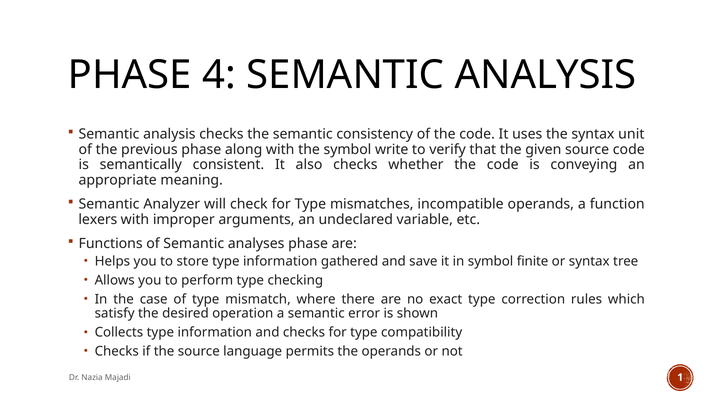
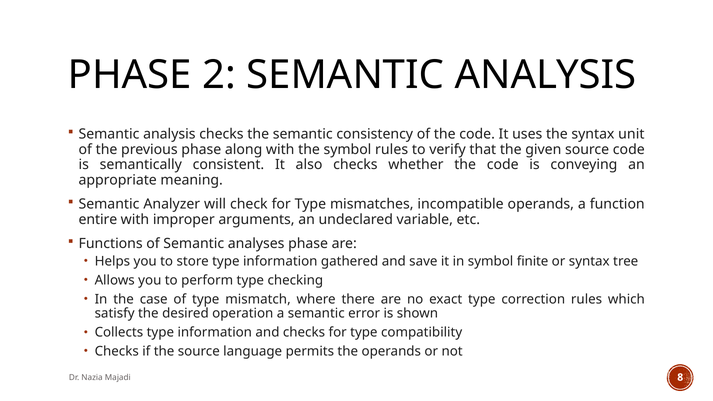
4: 4 -> 2 (219, 75)
symbol write: write -> rules (392, 150)
lexers: lexers -> entire (98, 219)
1: 1 -> 8 (680, 377)
